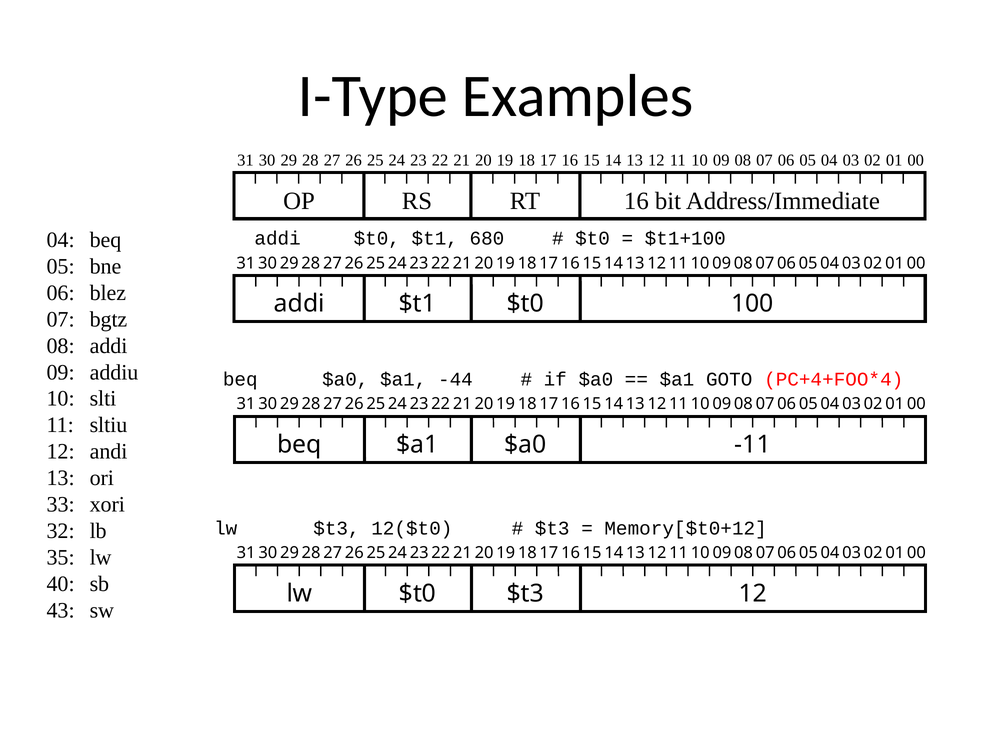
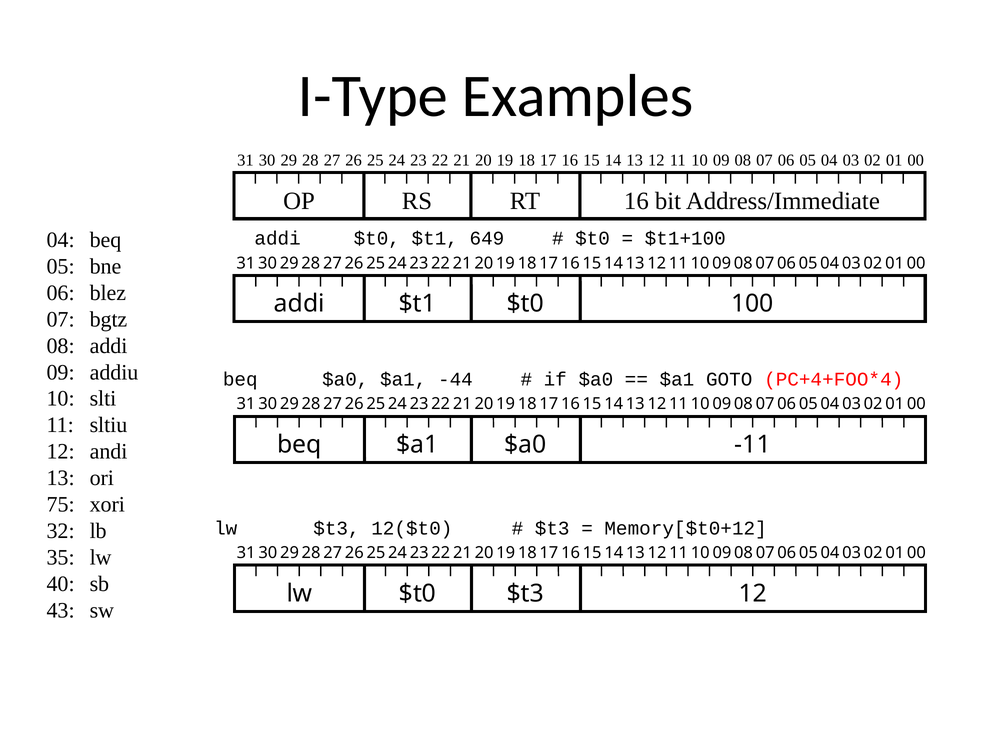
680: 680 -> 649 (487, 239)
33: 33 -> 75 (61, 504)
